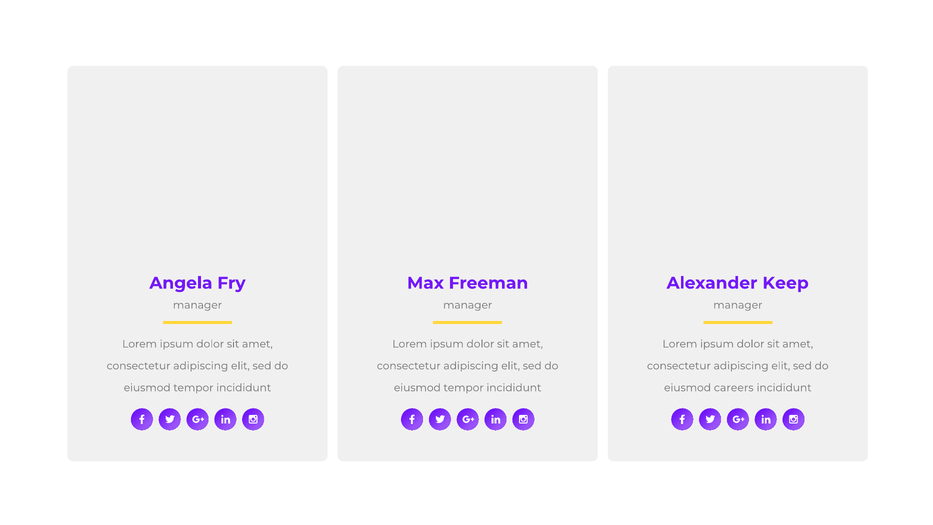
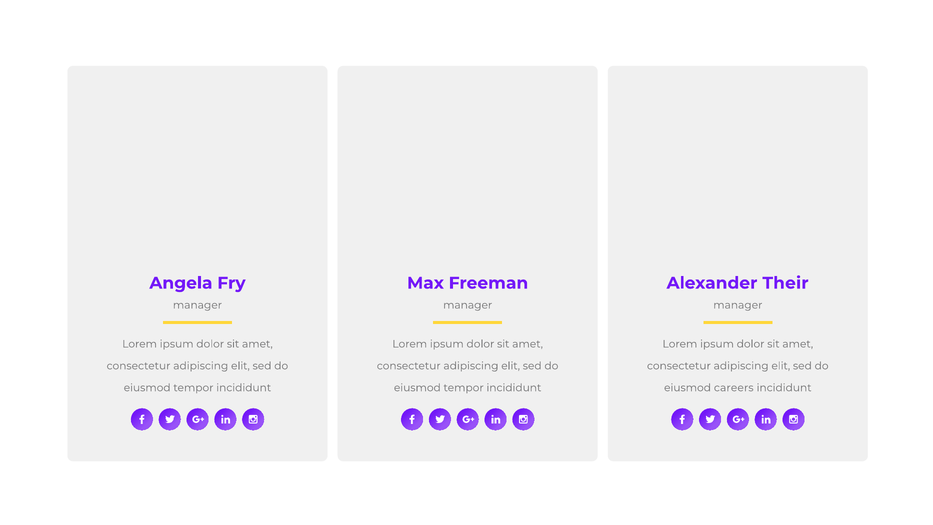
Keep: Keep -> Their (786, 283)
